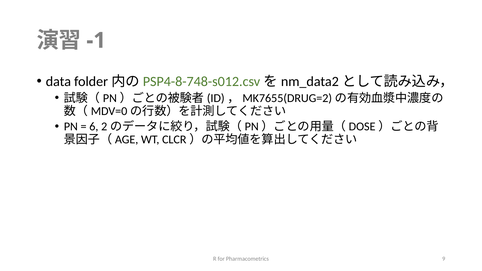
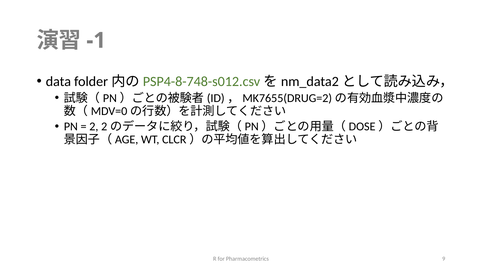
6: 6 -> 2 (94, 127)
